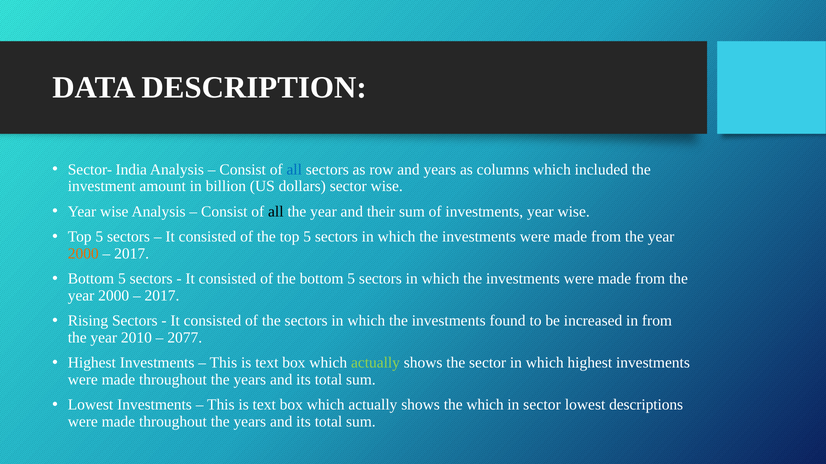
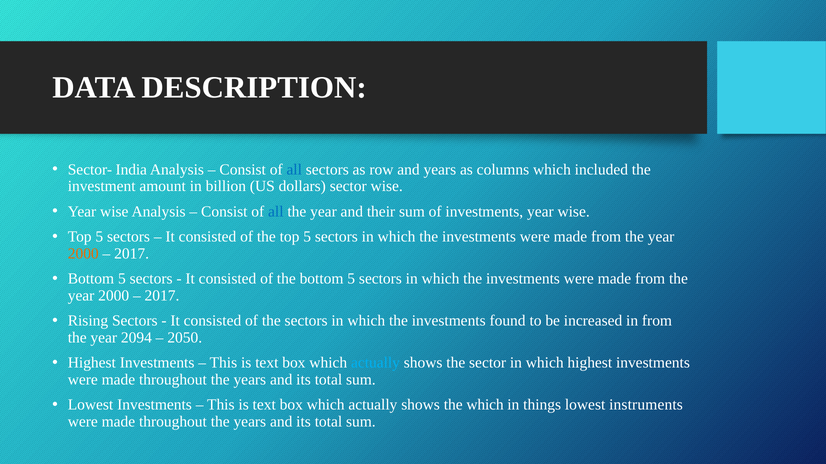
all colour: black -> blue (276, 212)
2010: 2010 -> 2094 (136, 338)
2077: 2077 -> 2050 (185, 338)
actually colour: light green -> light blue (376, 363)
in sector: sector -> things (542, 405)
descriptions: descriptions -> instruments (646, 405)
